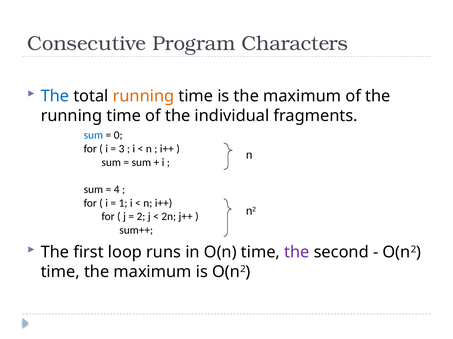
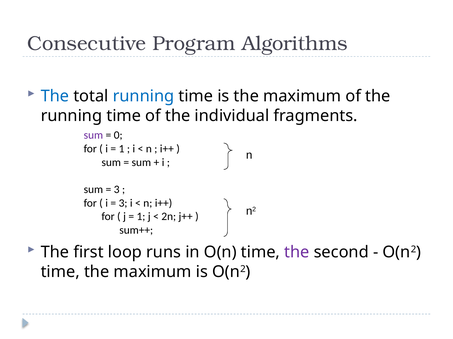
Characters: Characters -> Algorithms (295, 44)
running colour: orange -> blue (143, 96)
sum colour: blue -> purple (93, 135)
3: 3 -> 1 (122, 149)
4: 4 -> 3 (117, 190)
1: 1 -> 3 (123, 203)
2: 2 -> 1 (141, 217)
